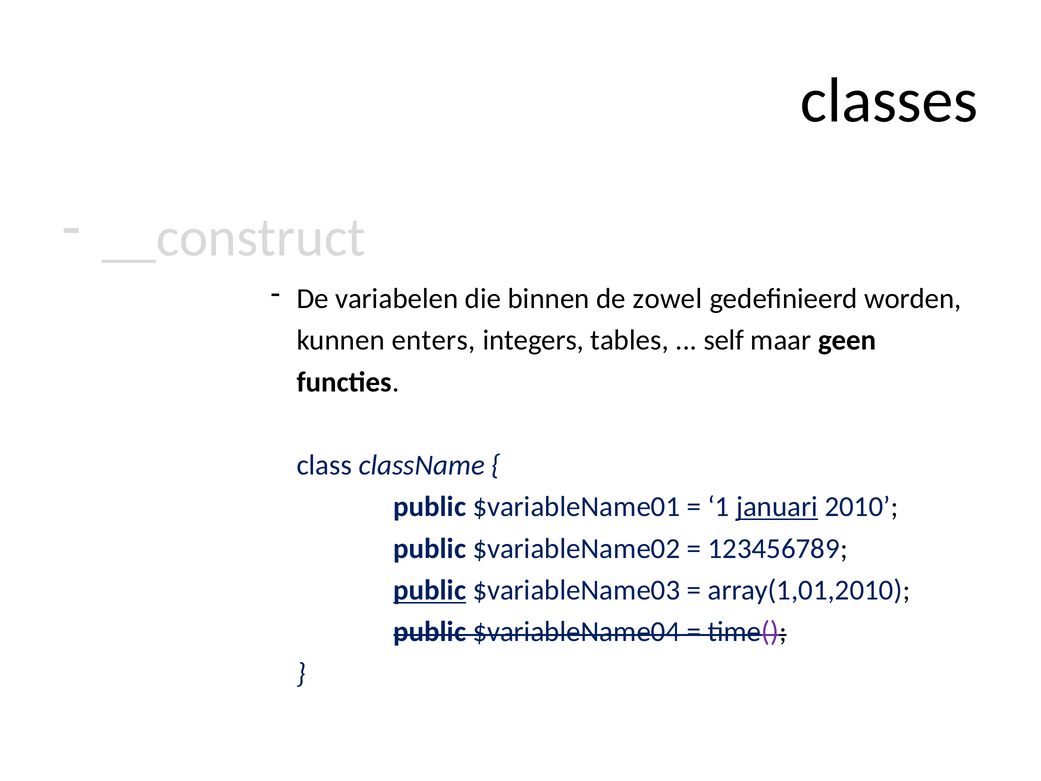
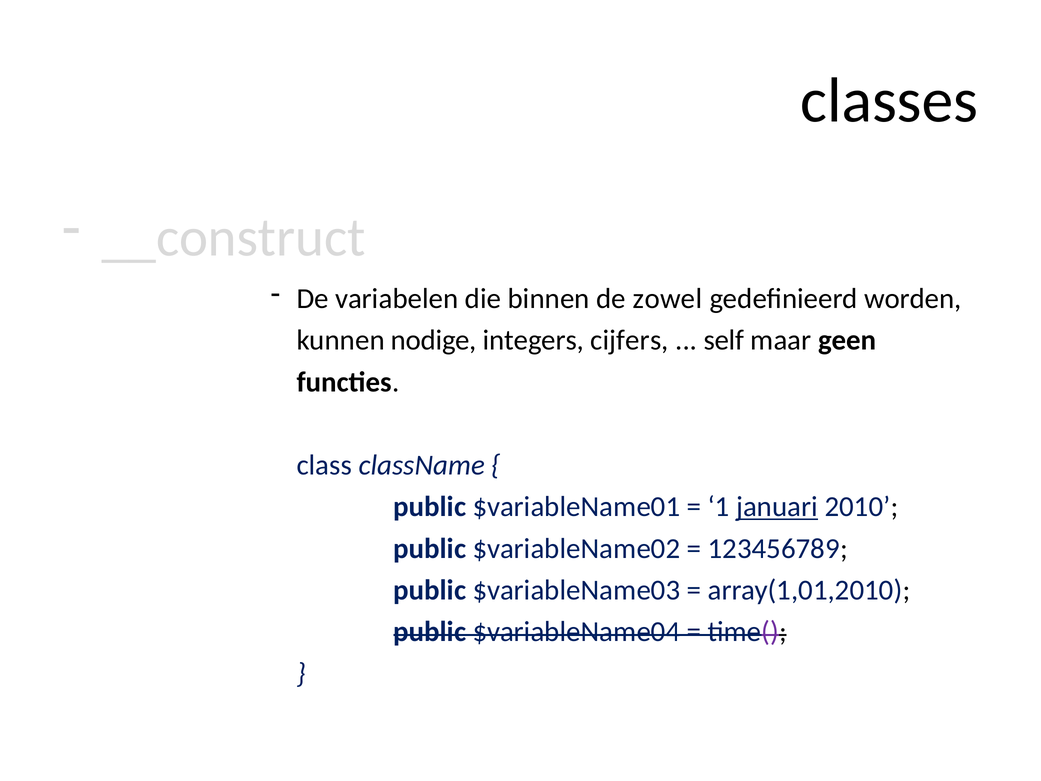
enters: enters -> nodige (434, 340)
tables: tables -> cijfers (630, 340)
public underline: present -> none (430, 590)
